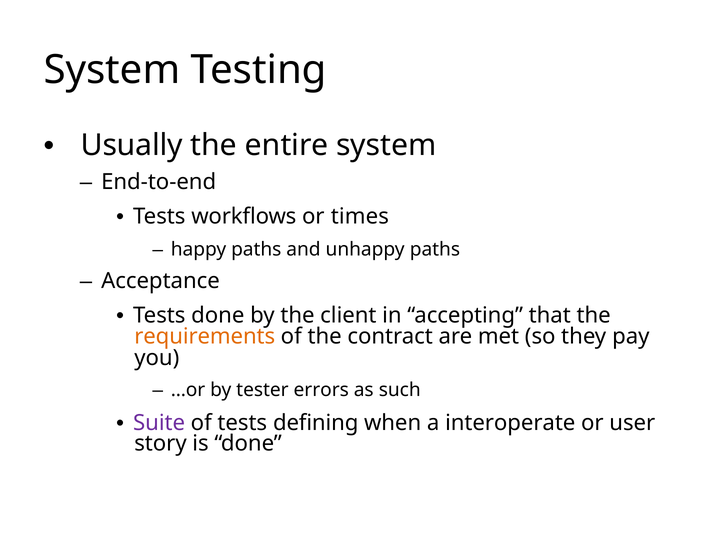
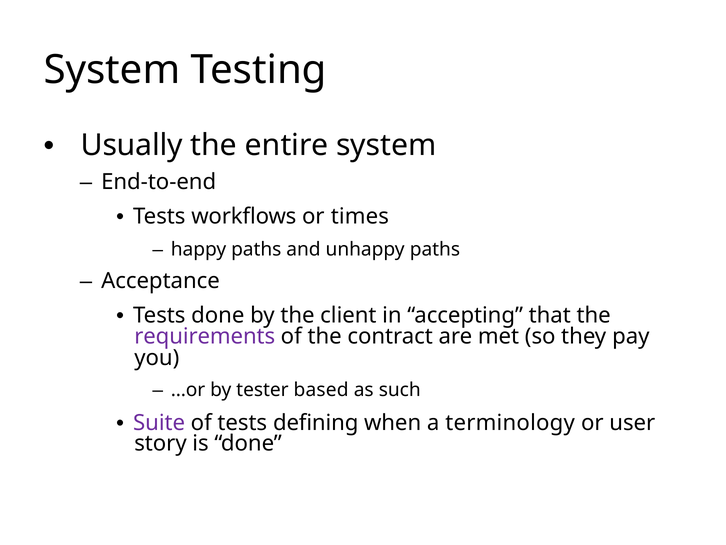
requirements colour: orange -> purple (205, 336)
errors: errors -> based (321, 390)
interoperate: interoperate -> terminology (510, 423)
